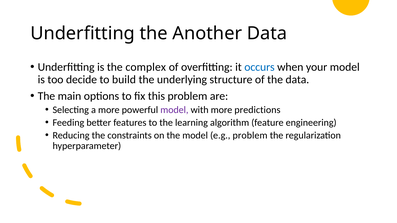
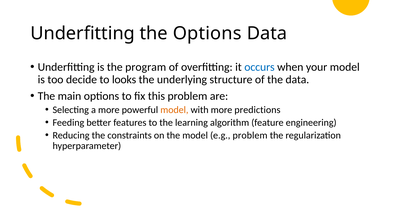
the Another: Another -> Options (207, 33)
complex: complex -> program (146, 67)
build: build -> looks (124, 80)
model colour: purple -> orange (174, 110)
